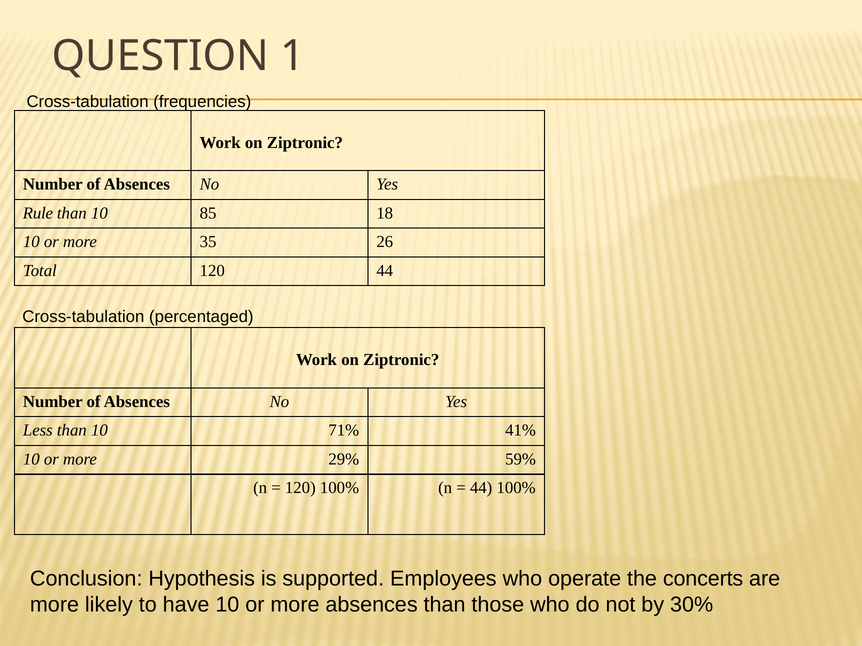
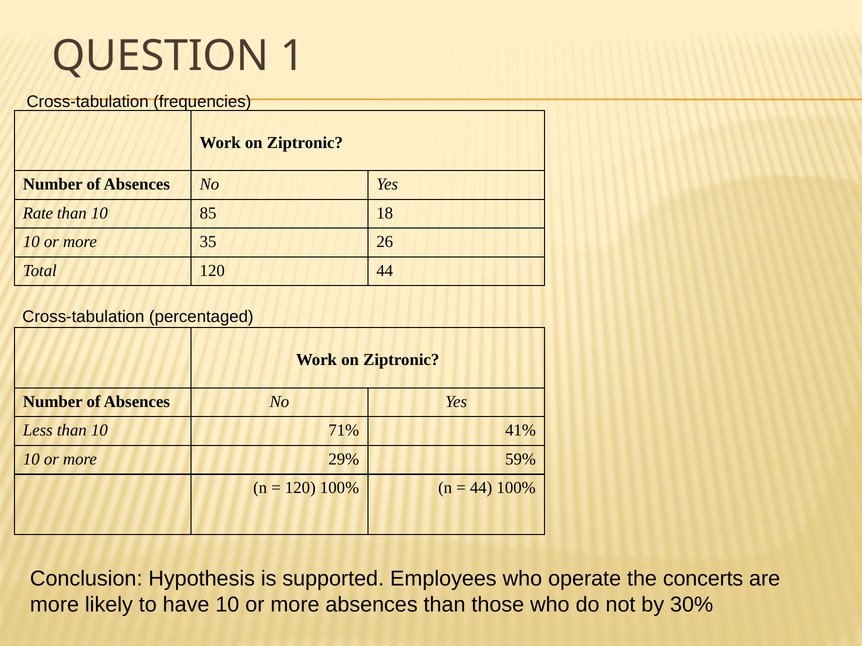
Rule: Rule -> Rate (38, 213)
